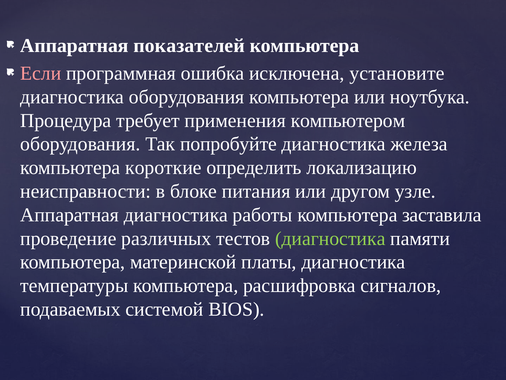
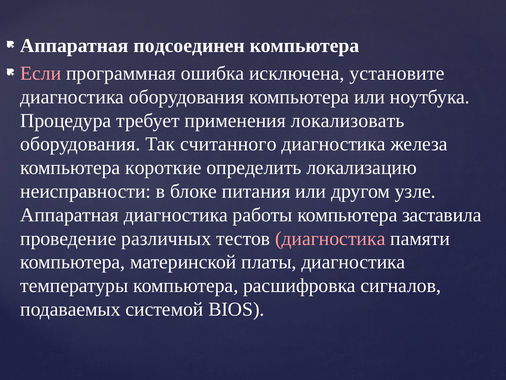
показателей: показателей -> подсоединен (189, 46)
компьютером: компьютером -> локализовать (348, 120)
попробуйте: попробуйте -> считанного (228, 144)
диагностика colour: light green -> pink (330, 238)
